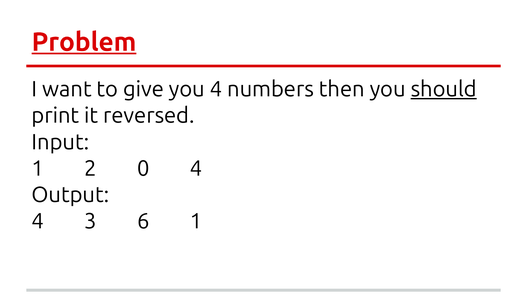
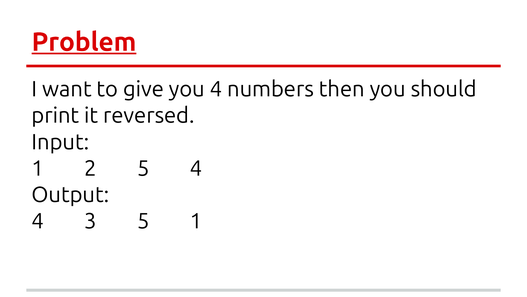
should underline: present -> none (444, 89)
2 0: 0 -> 5 (143, 168)
3 6: 6 -> 5 (143, 221)
